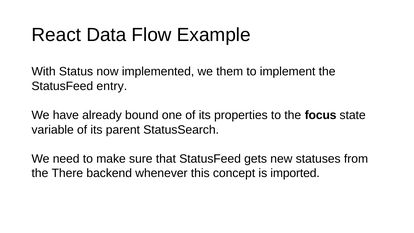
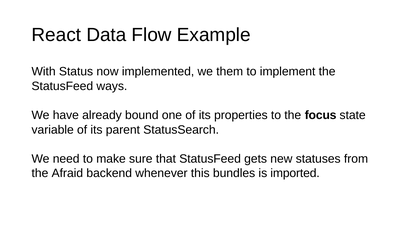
entry: entry -> ways (112, 86)
There: There -> Afraid (67, 173)
concept: concept -> bundles (234, 173)
